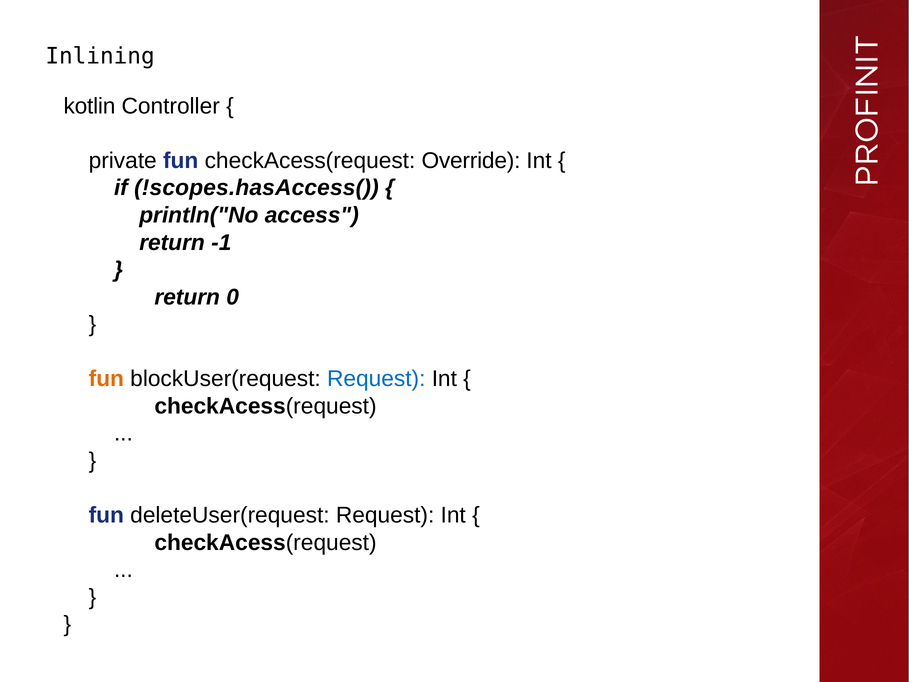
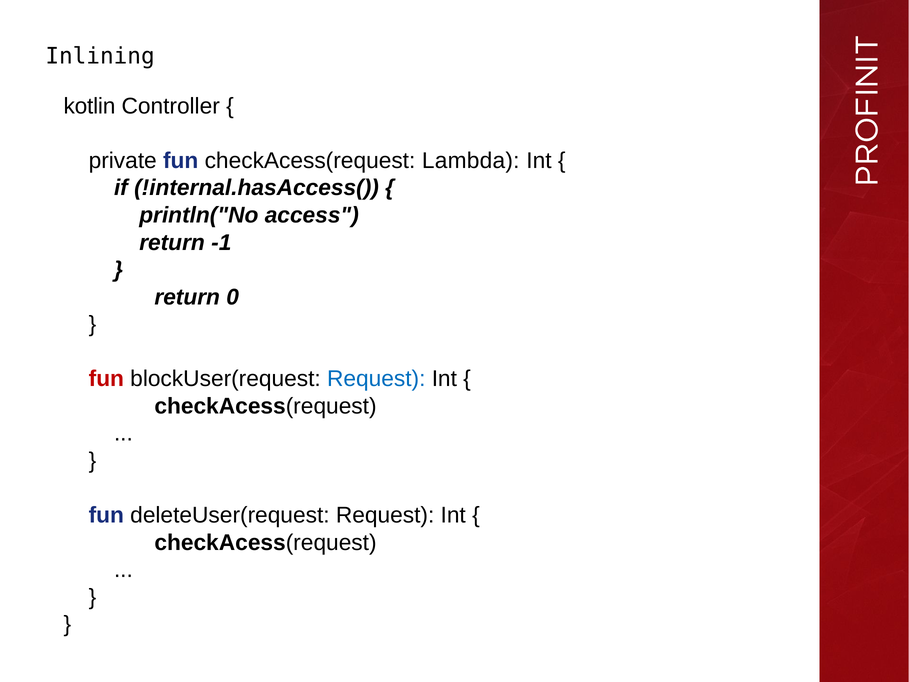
Override: Override -> Lambda (471, 161)
!scopes.hasAccess(: !scopes.hasAccess( -> !internal.hasAccess( (257, 188)
fun colour: orange -> red (106, 379)
